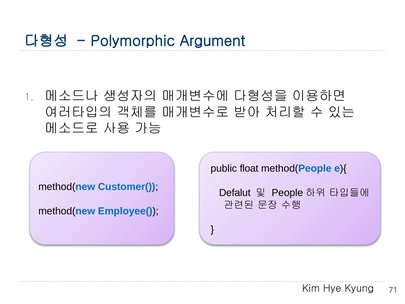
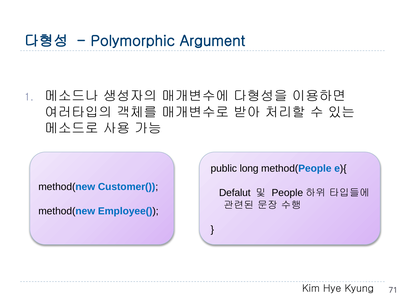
float: float -> long (249, 168)
